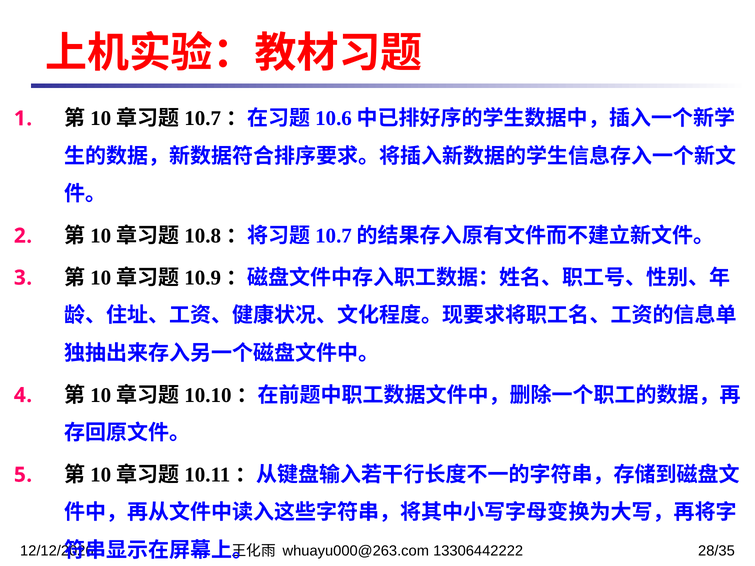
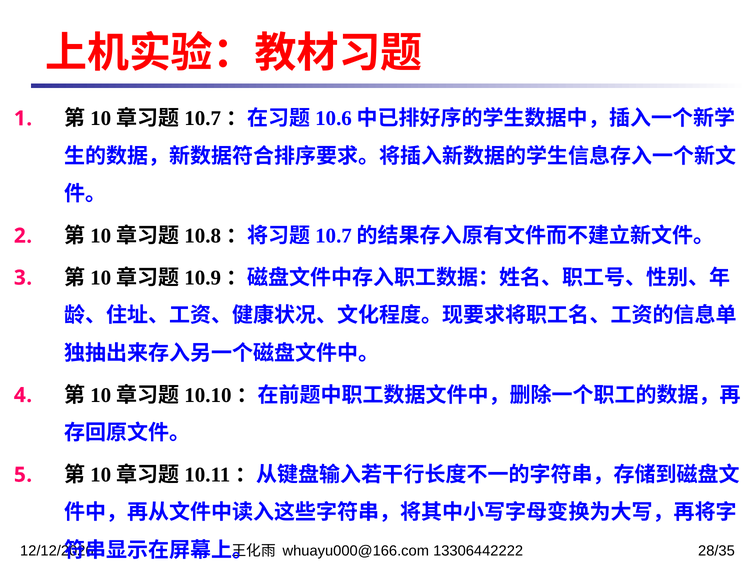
whuayu000@263.com: whuayu000@263.com -> whuayu000@166.com (356, 551)
